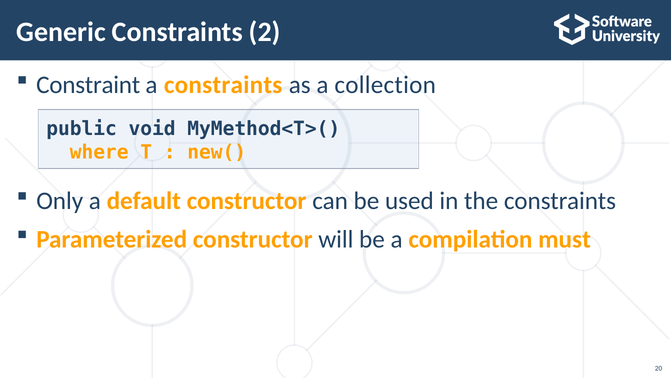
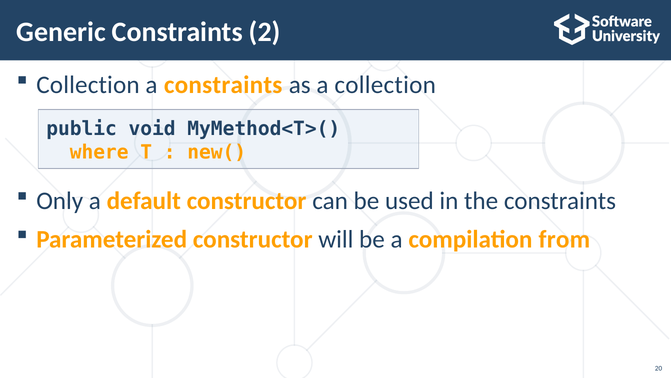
Constraint: Constraint -> Collection (88, 85)
must: must -> from (564, 239)
